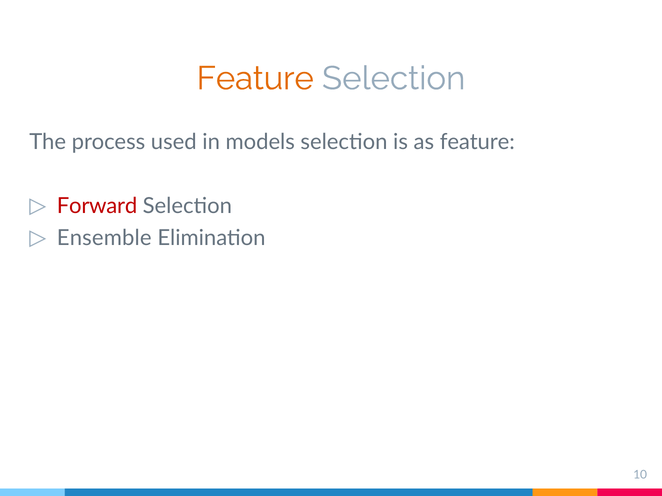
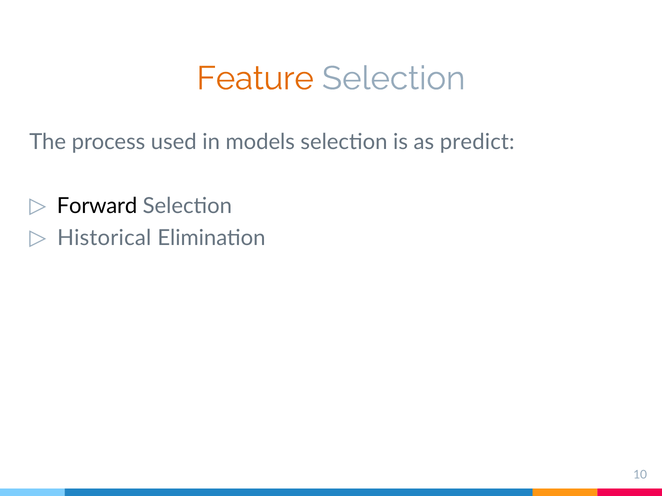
as feature: feature -> predict (477, 142)
Forward colour: red -> black (97, 206)
Ensemble: Ensemble -> Historical (104, 238)
